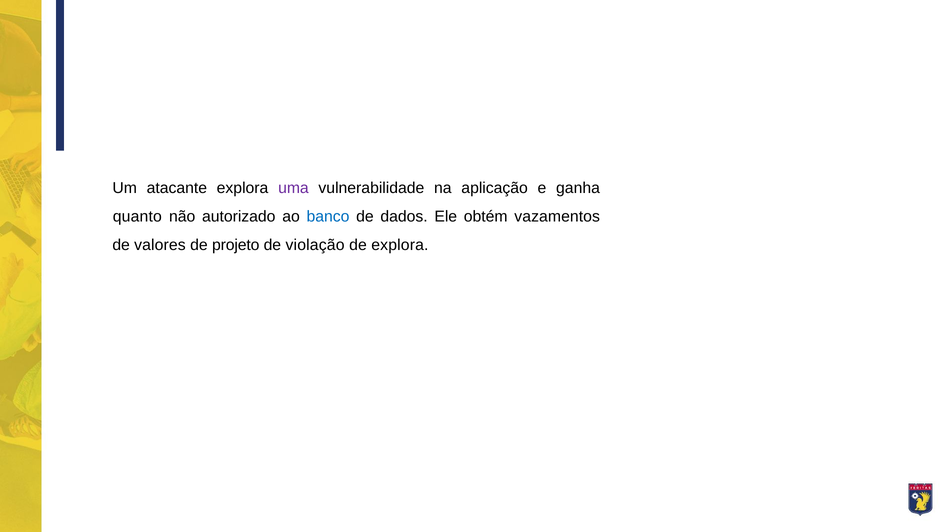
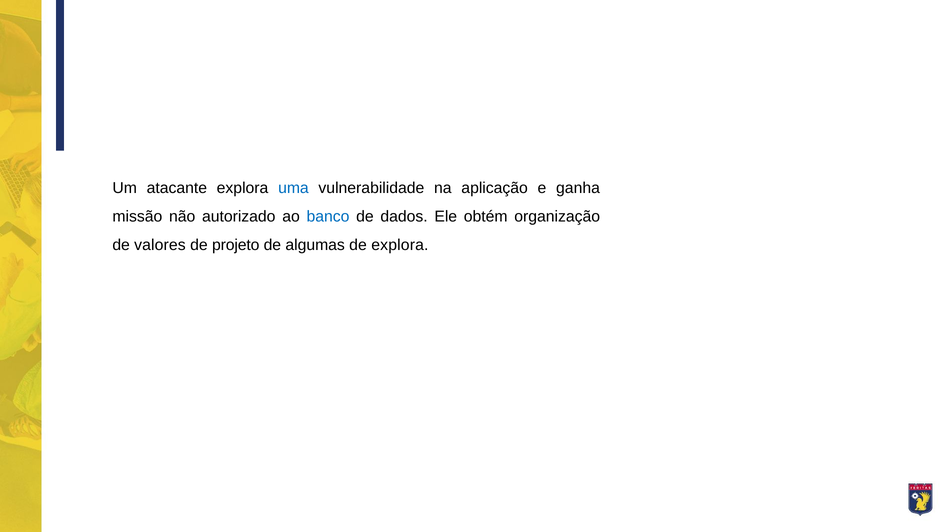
uma colour: purple -> blue (293, 189)
quanto: quanto -> missão (137, 217)
vazamentos: vazamentos -> organização (557, 217)
violação: violação -> algumas (315, 245)
